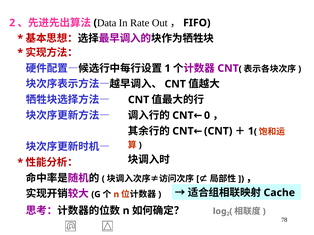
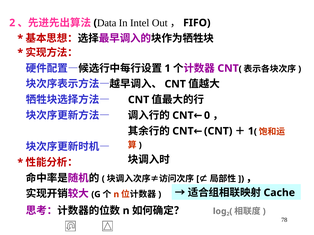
Rate: Rate -> Intel (140, 23)
